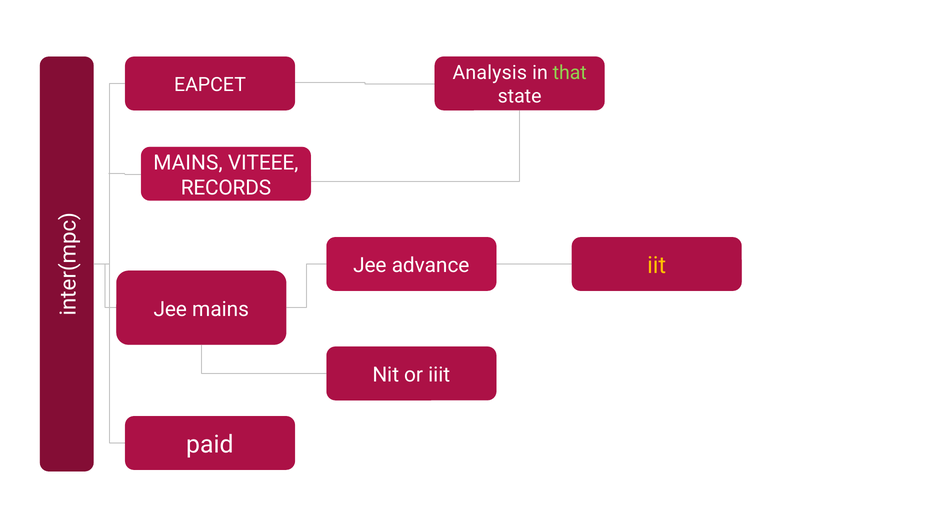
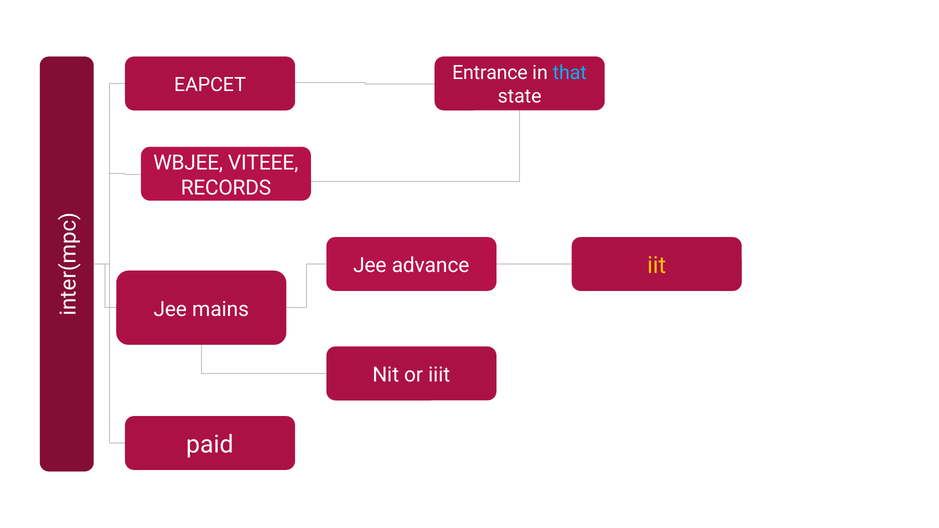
Analysis: Analysis -> Entrance (490, 73)
that colour: light green -> light blue (570, 73)
MAINS: MAINS -> WBJEE (188, 163)
